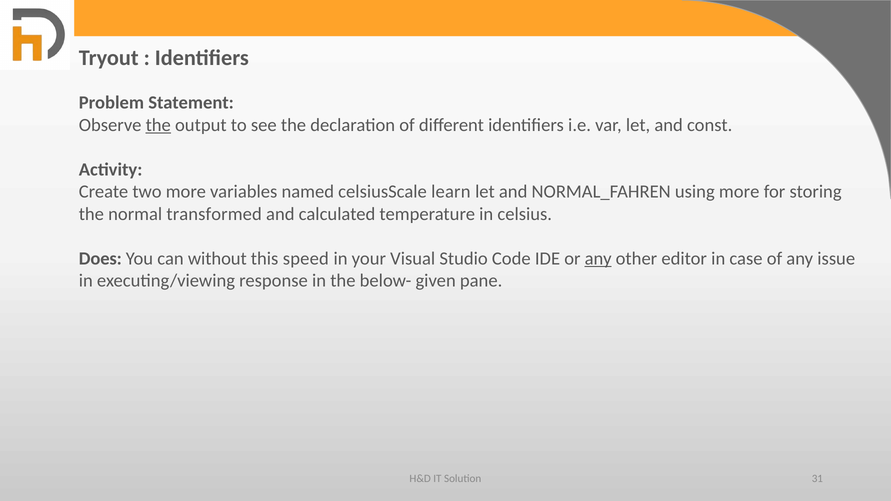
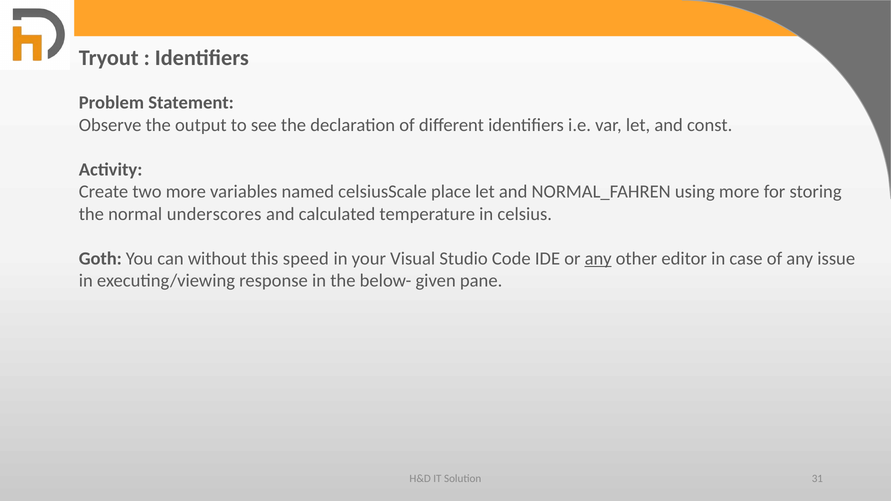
the underline: present -> none (158, 125)
learn: learn -> place (451, 192)
transformed: transformed -> underscores (214, 214)
Does: Does -> Goth (100, 259)
